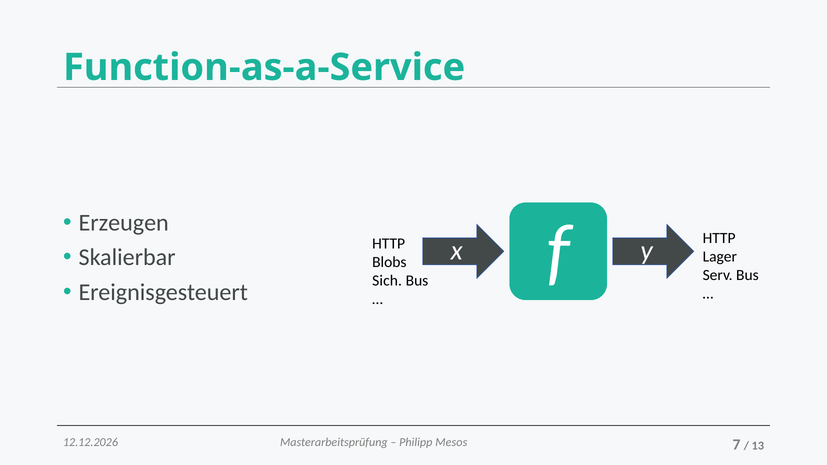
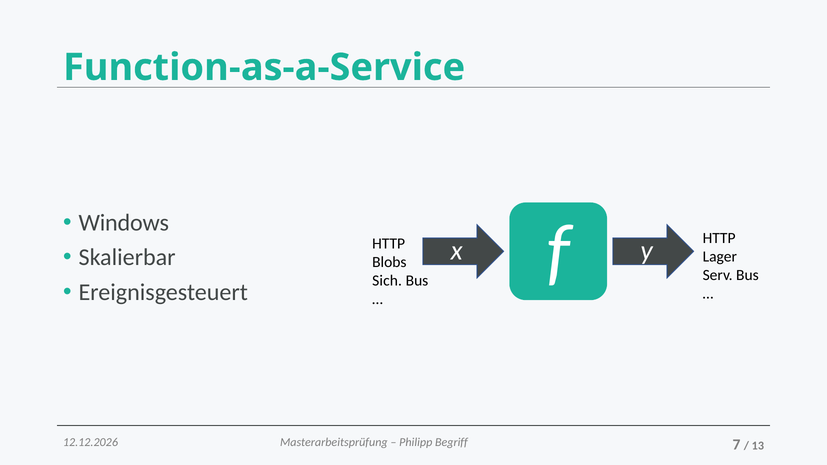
Erzeugen: Erzeugen -> Windows (124, 223)
Mesos: Mesos -> Begriff (451, 442)
